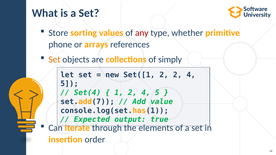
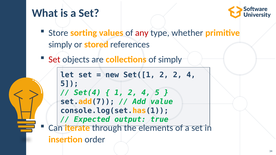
phone: phone -> simply (60, 45)
arrays: arrays -> stored (96, 45)
Set colour: orange -> red (54, 60)
